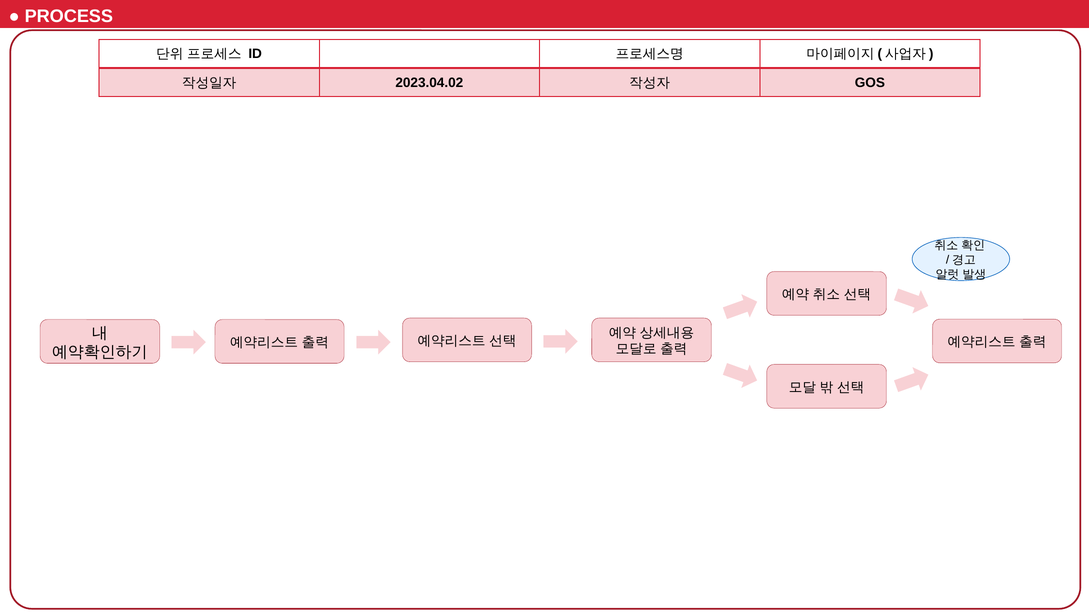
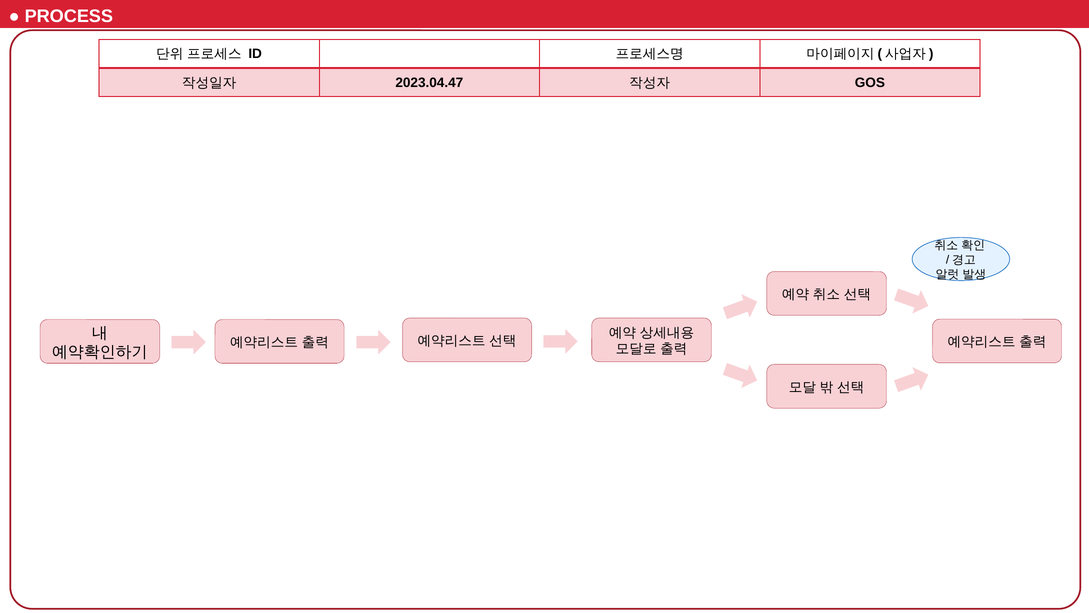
2023.04.02: 2023.04.02 -> 2023.04.47 (429, 82)
